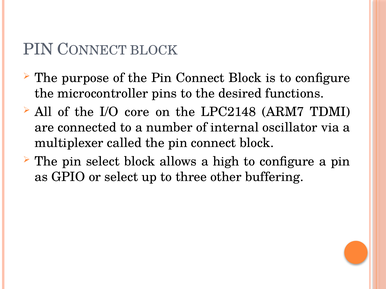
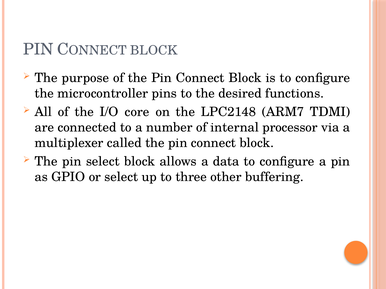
oscillator: oscillator -> processor (290, 128)
high: high -> data (226, 162)
